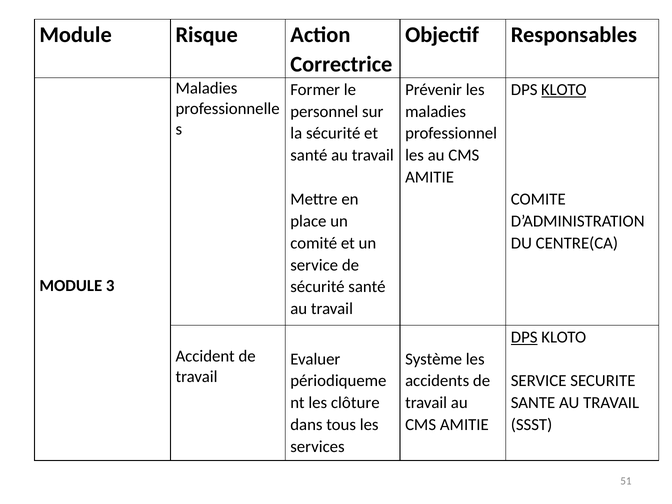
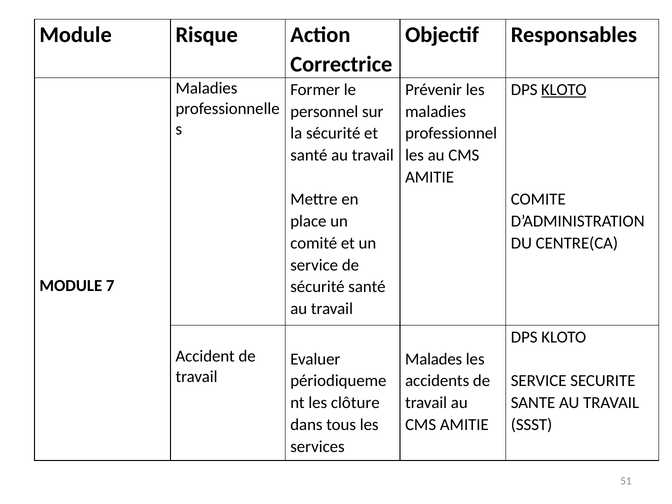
3: 3 -> 7 (110, 286)
DPS underline: present -> none (524, 337)
Système: Système -> Malades (434, 359)
